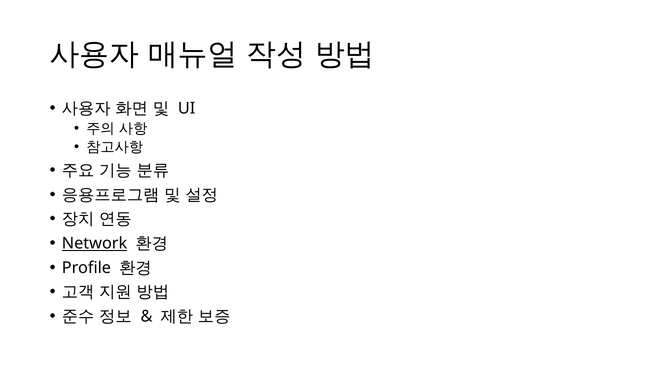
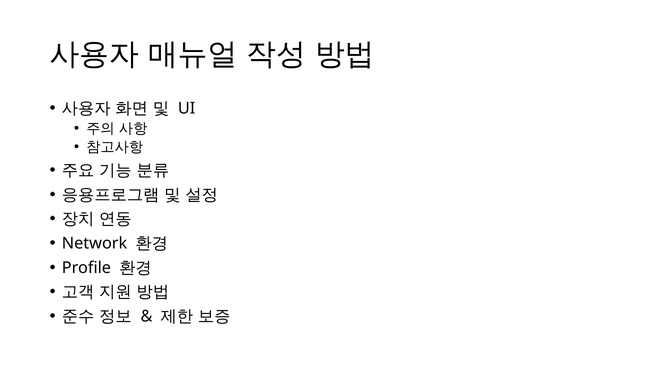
Network underline: present -> none (95, 244)
